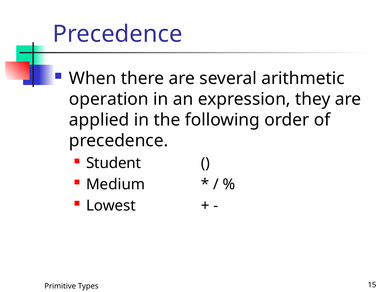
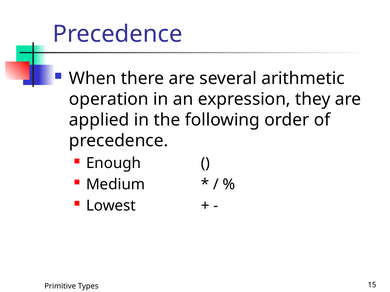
Student: Student -> Enough (114, 163)
